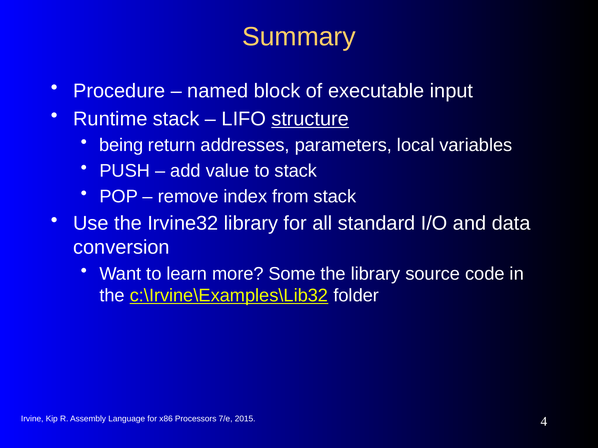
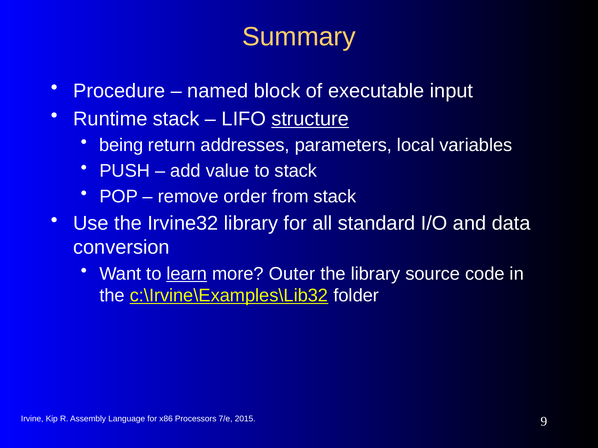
index: index -> order (245, 197)
learn underline: none -> present (187, 274)
Some: Some -> Outer (292, 274)
4: 4 -> 9 (544, 422)
